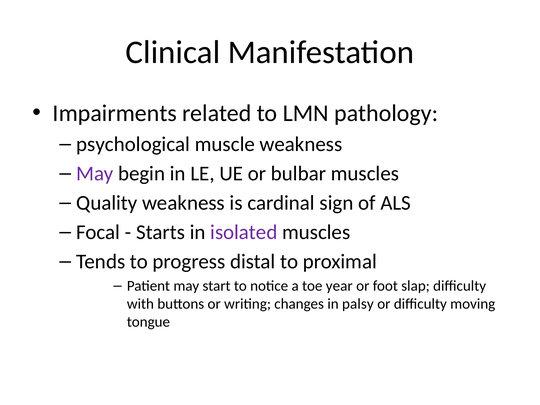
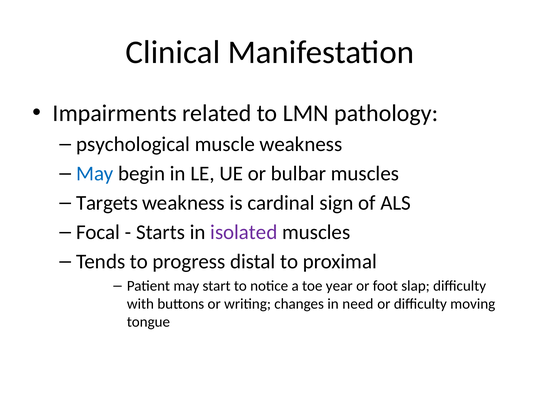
May colour: purple -> blue (95, 174)
Quality: Quality -> Targets (107, 203)
palsy: palsy -> need (358, 304)
